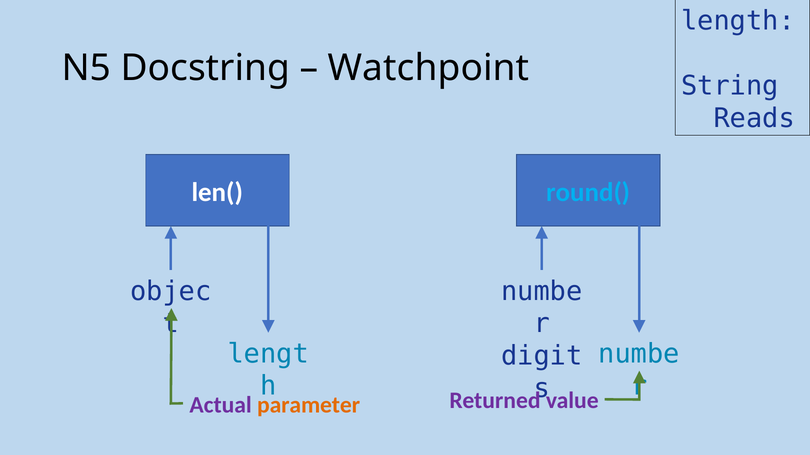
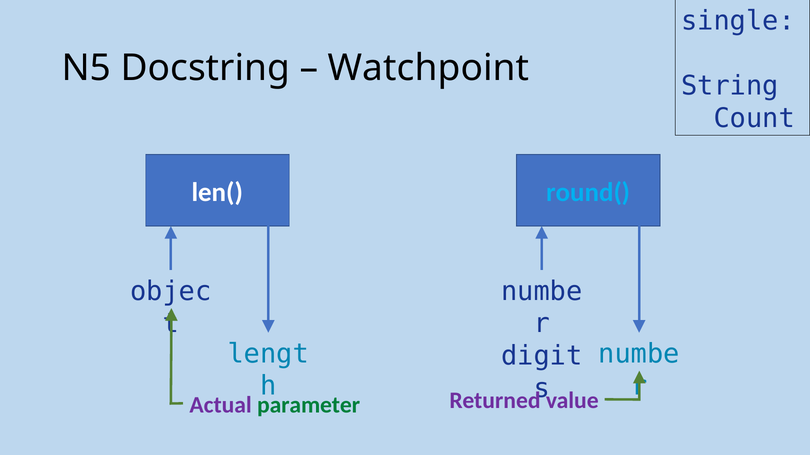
length: length -> single (738, 21)
Reads: Reads -> Count (754, 118)
parameter colour: orange -> green (309, 406)
